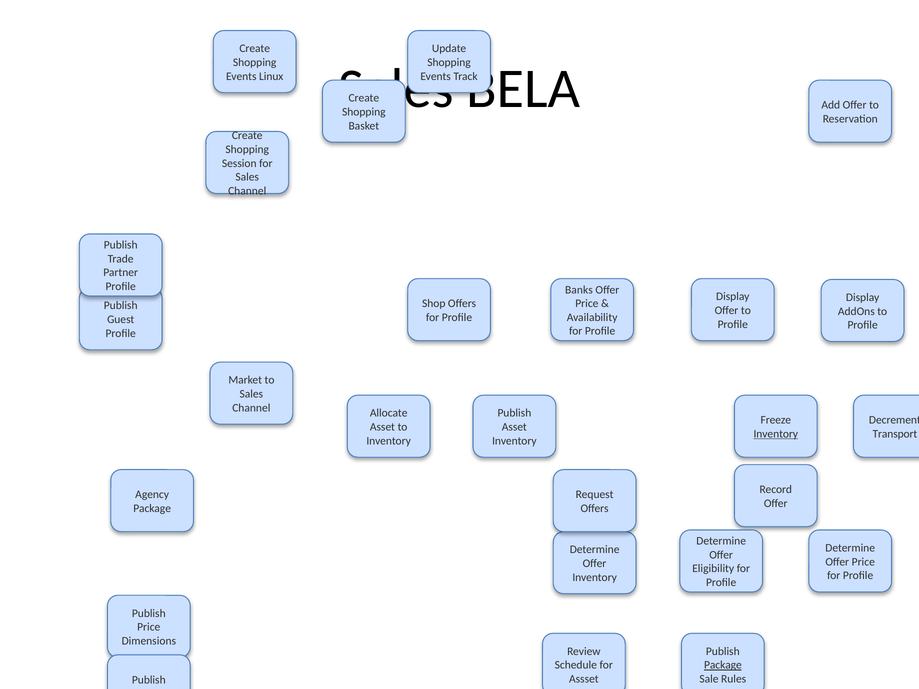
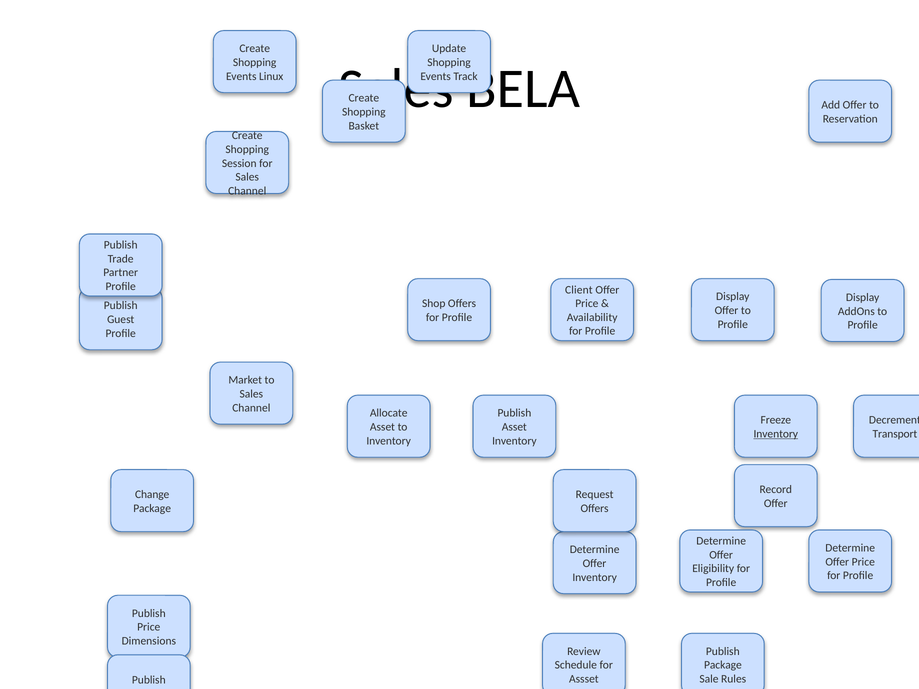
Banks: Banks -> Client (579, 290)
Agency: Agency -> Change (152, 495)
Package underline: present -> none (723, 665)
